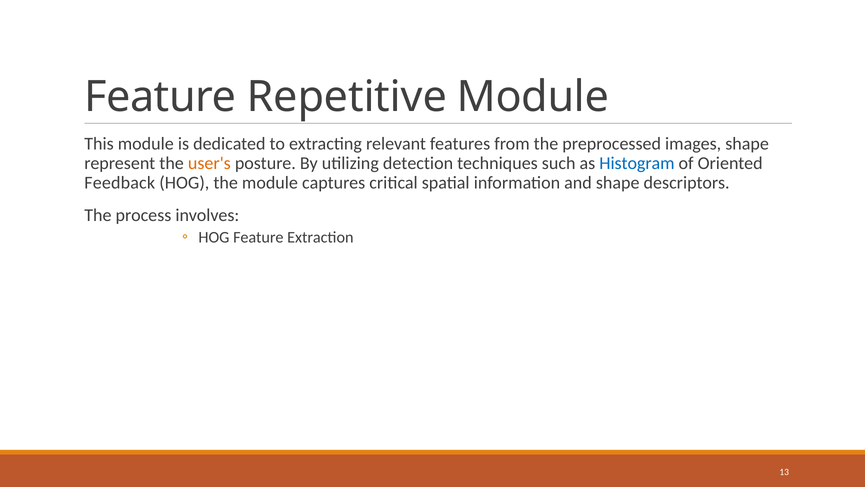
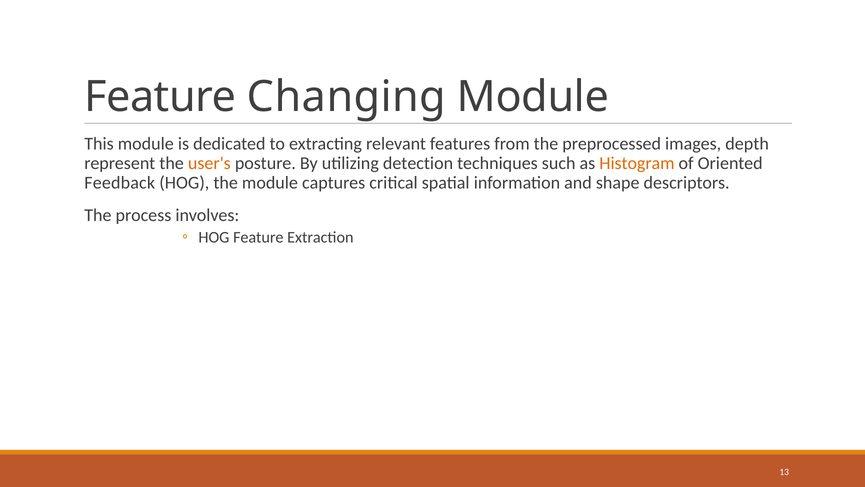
Repetitive: Repetitive -> Changing (346, 97)
images shape: shape -> depth (747, 144)
Histogram colour: blue -> orange (637, 163)
